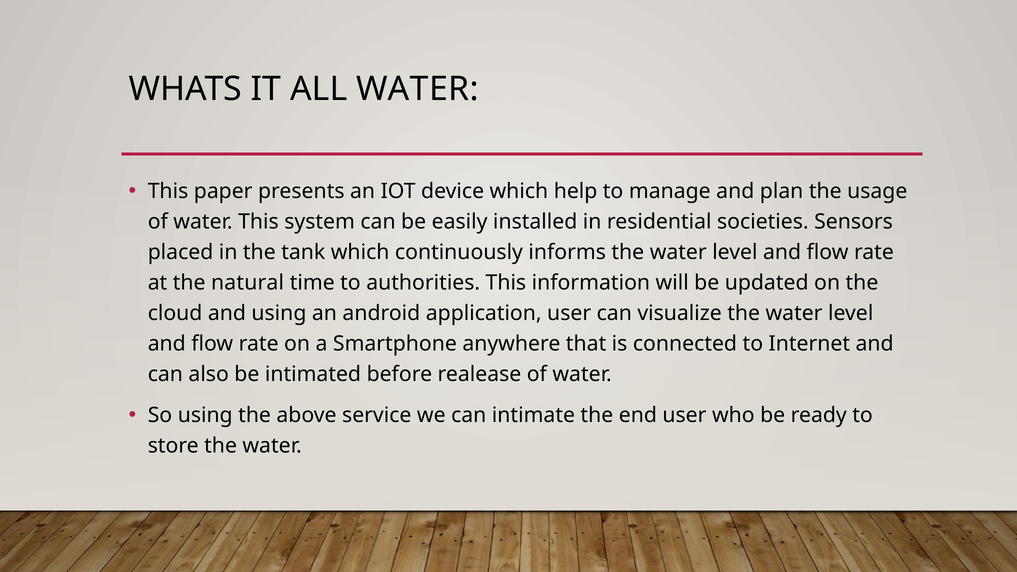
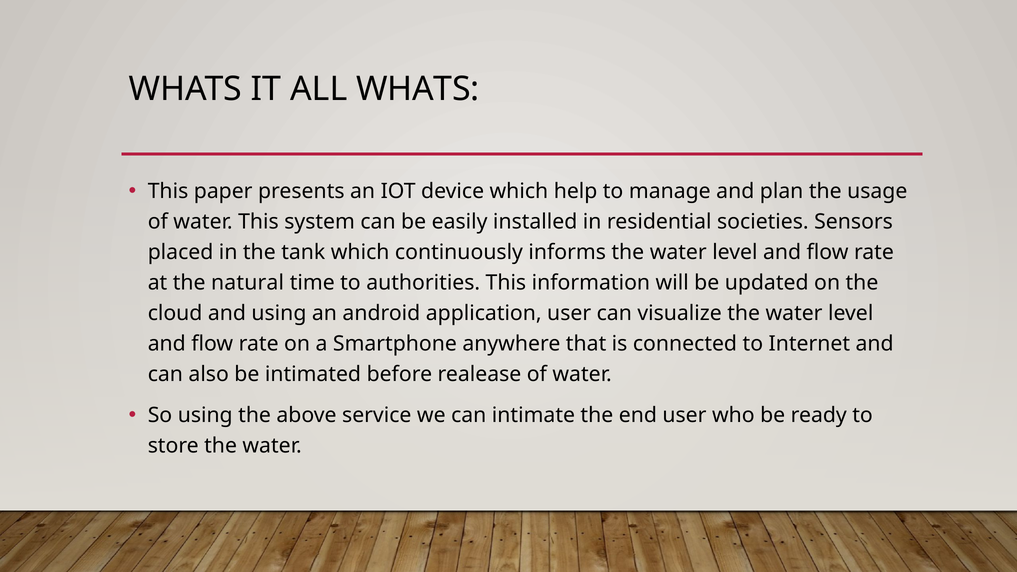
ALL WATER: WATER -> WHATS (418, 89)
